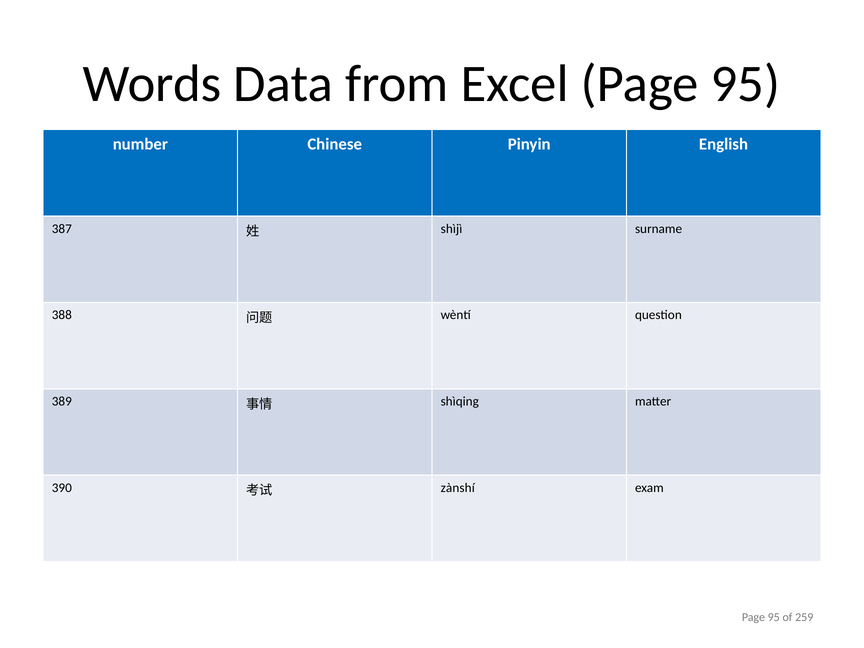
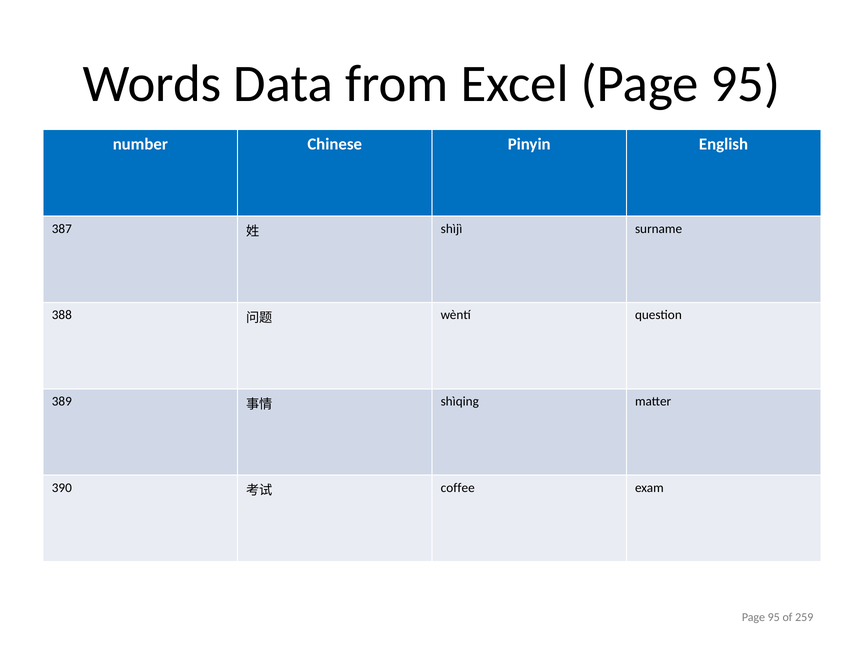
zànshí: zànshí -> coffee (458, 488)
